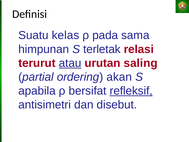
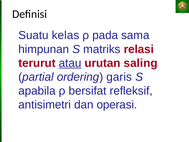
terletak: terletak -> matriks (102, 49)
akan: akan -> garis (119, 77)
refleksif underline: present -> none (131, 91)
disebut: disebut -> operasi (117, 105)
